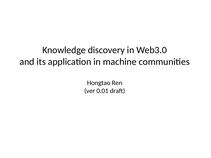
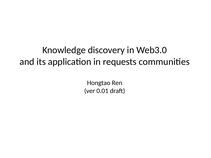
machine: machine -> requests (120, 62)
